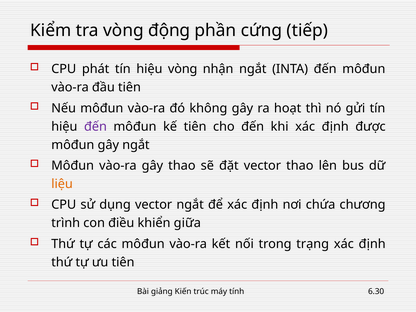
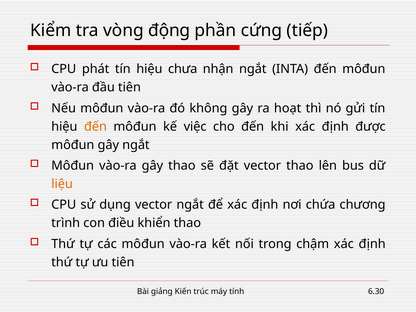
hiệu vòng: vòng -> chưa (183, 69)
đến colour: purple -> orange (95, 127)
kế tiên: tiên -> việc (195, 127)
khiển giữa: giữa -> thao (187, 223)
trạng: trạng -> chậm (313, 244)
